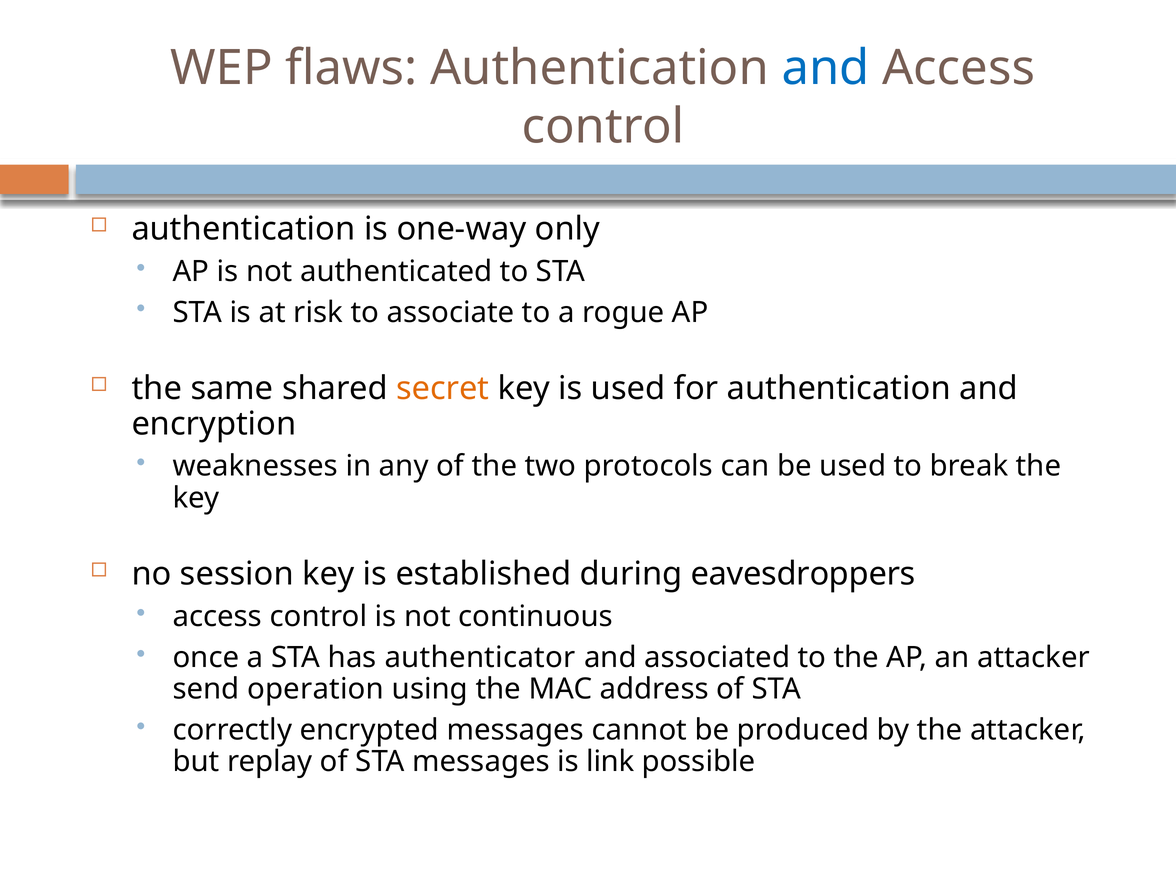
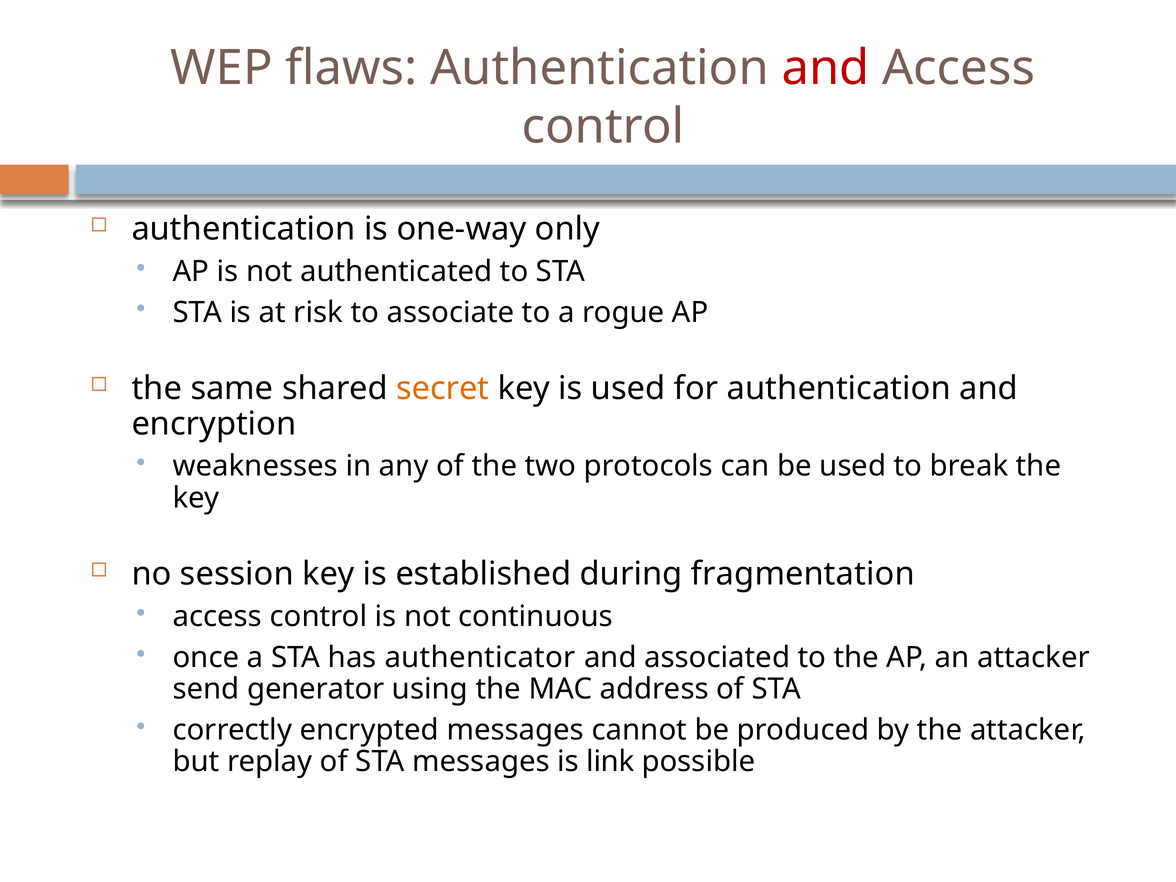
and colour: blue -> red (826, 68)
eavesdroppers: eavesdroppers -> fragmentation (803, 574)
operation: operation -> generator (316, 689)
